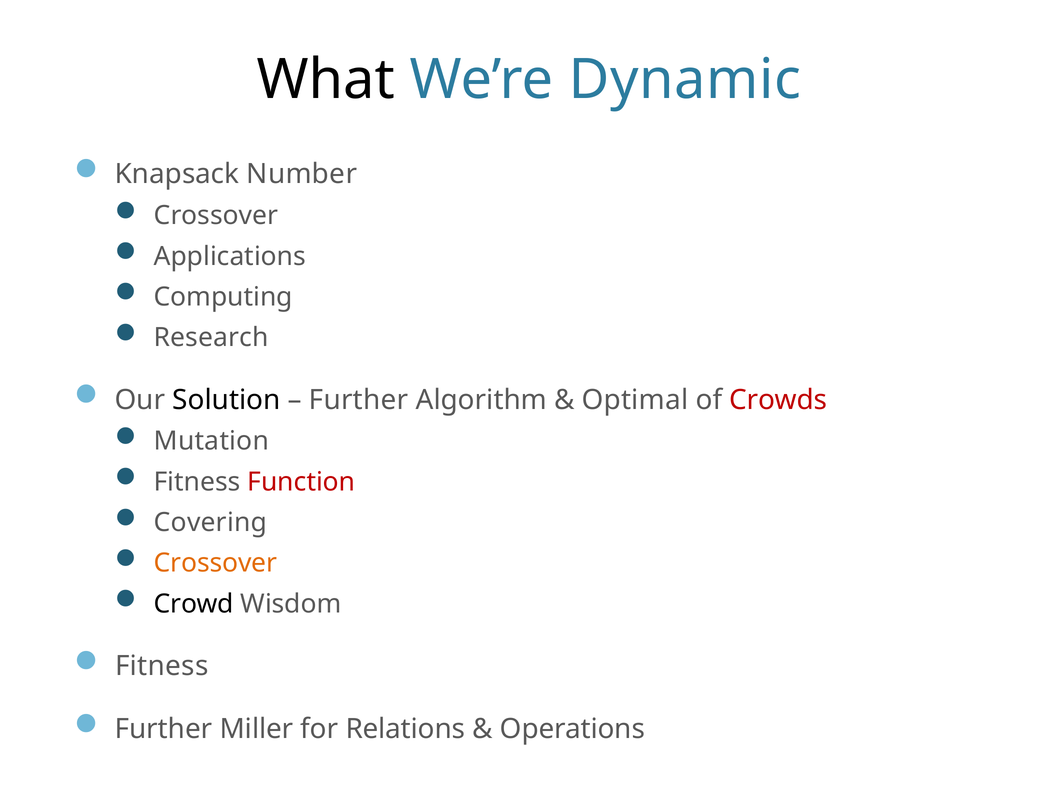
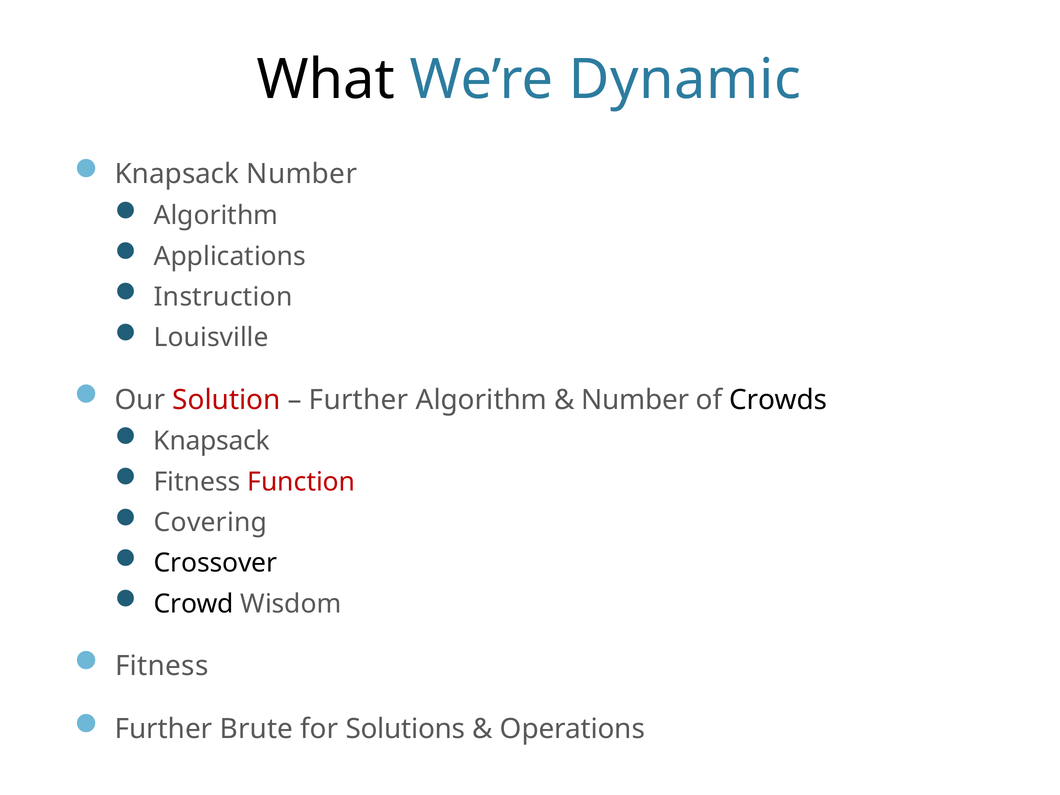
Crossover: Crossover -> Algorithm (216, 216)
Computing: Computing -> Instruction (223, 297)
Research: Research -> Louisville (211, 338)
Solution colour: black -> red (226, 400)
Optimal: Optimal -> Number (635, 400)
Crowds colour: red -> black (778, 400)
Mutation: Mutation -> Knapsack (212, 441)
Crossover colour: orange -> black (215, 563)
Miller: Miller -> Brute (256, 729)
Relations: Relations -> Solutions (405, 729)
